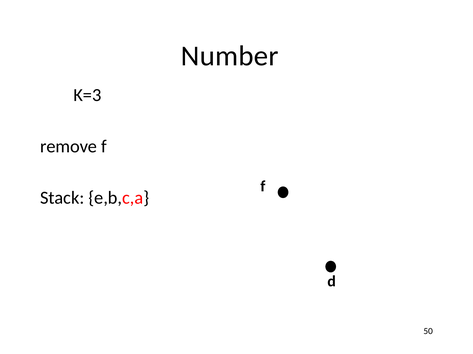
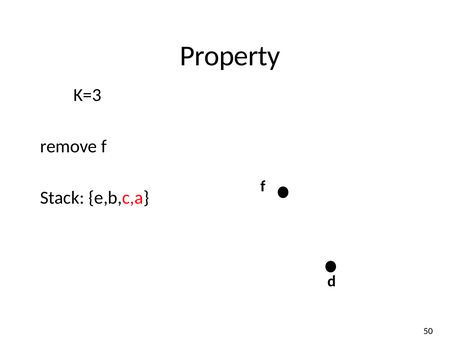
Number: Number -> Property (230, 56)
